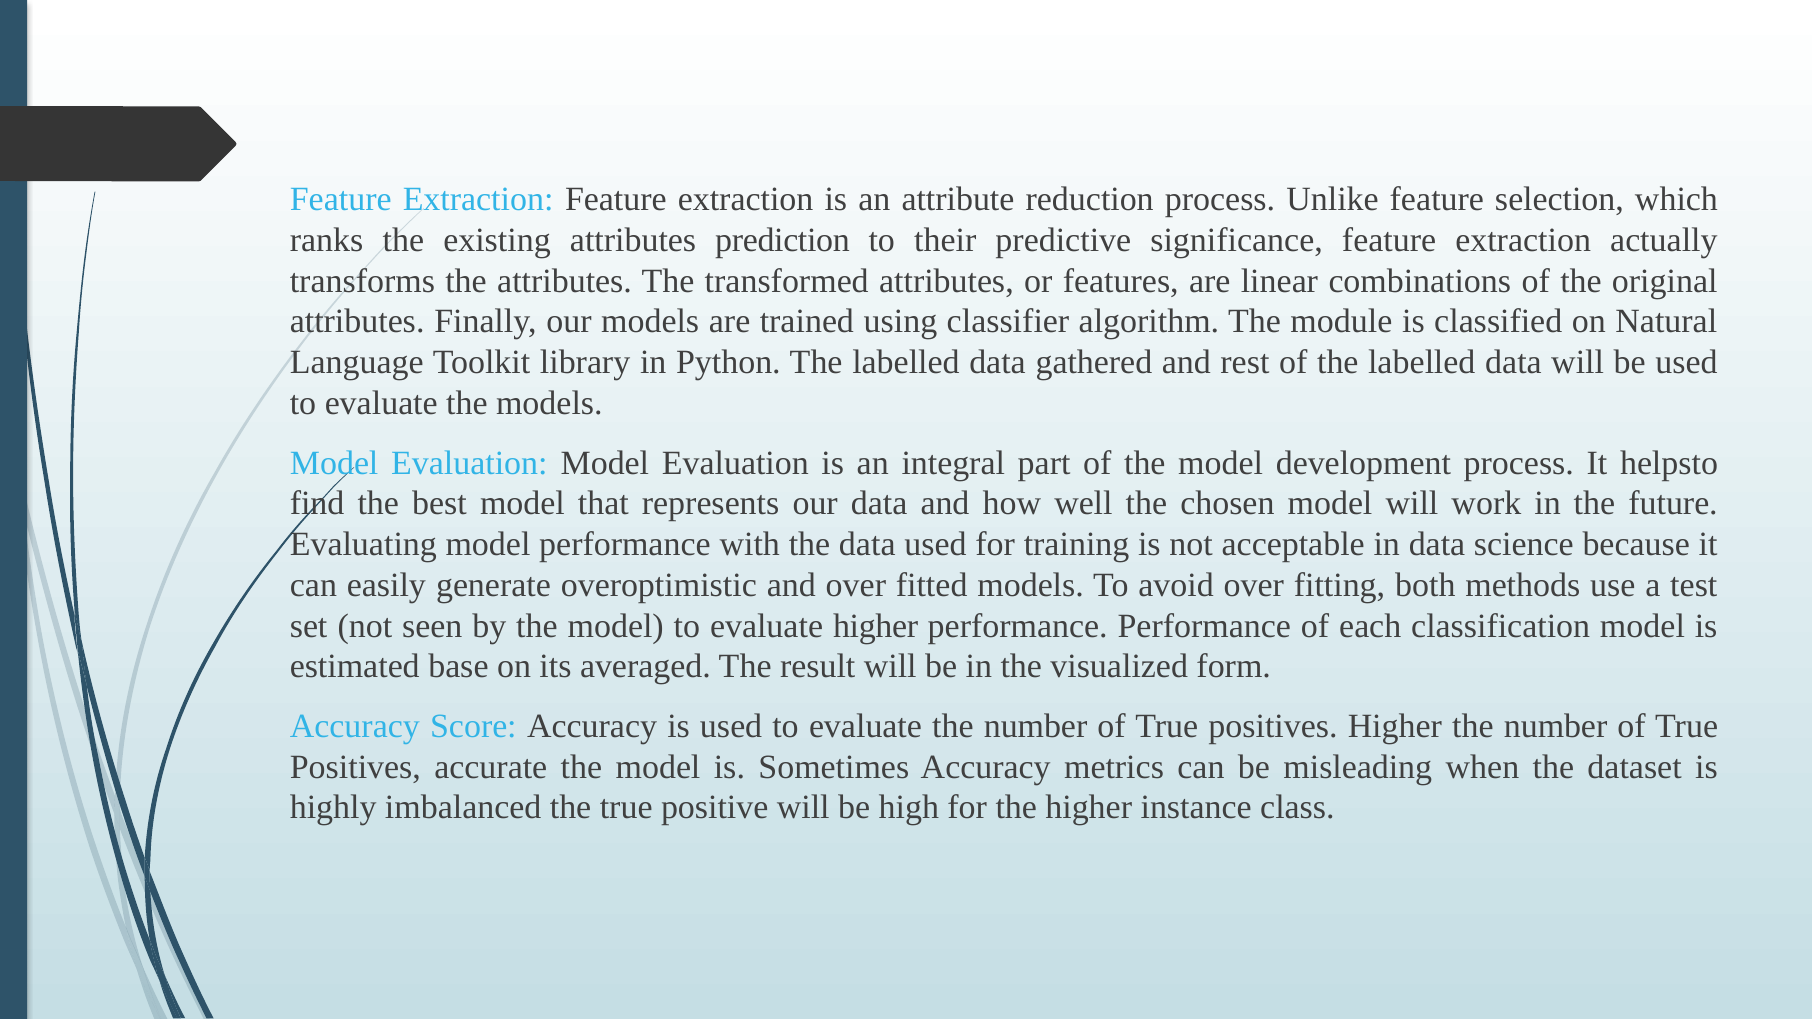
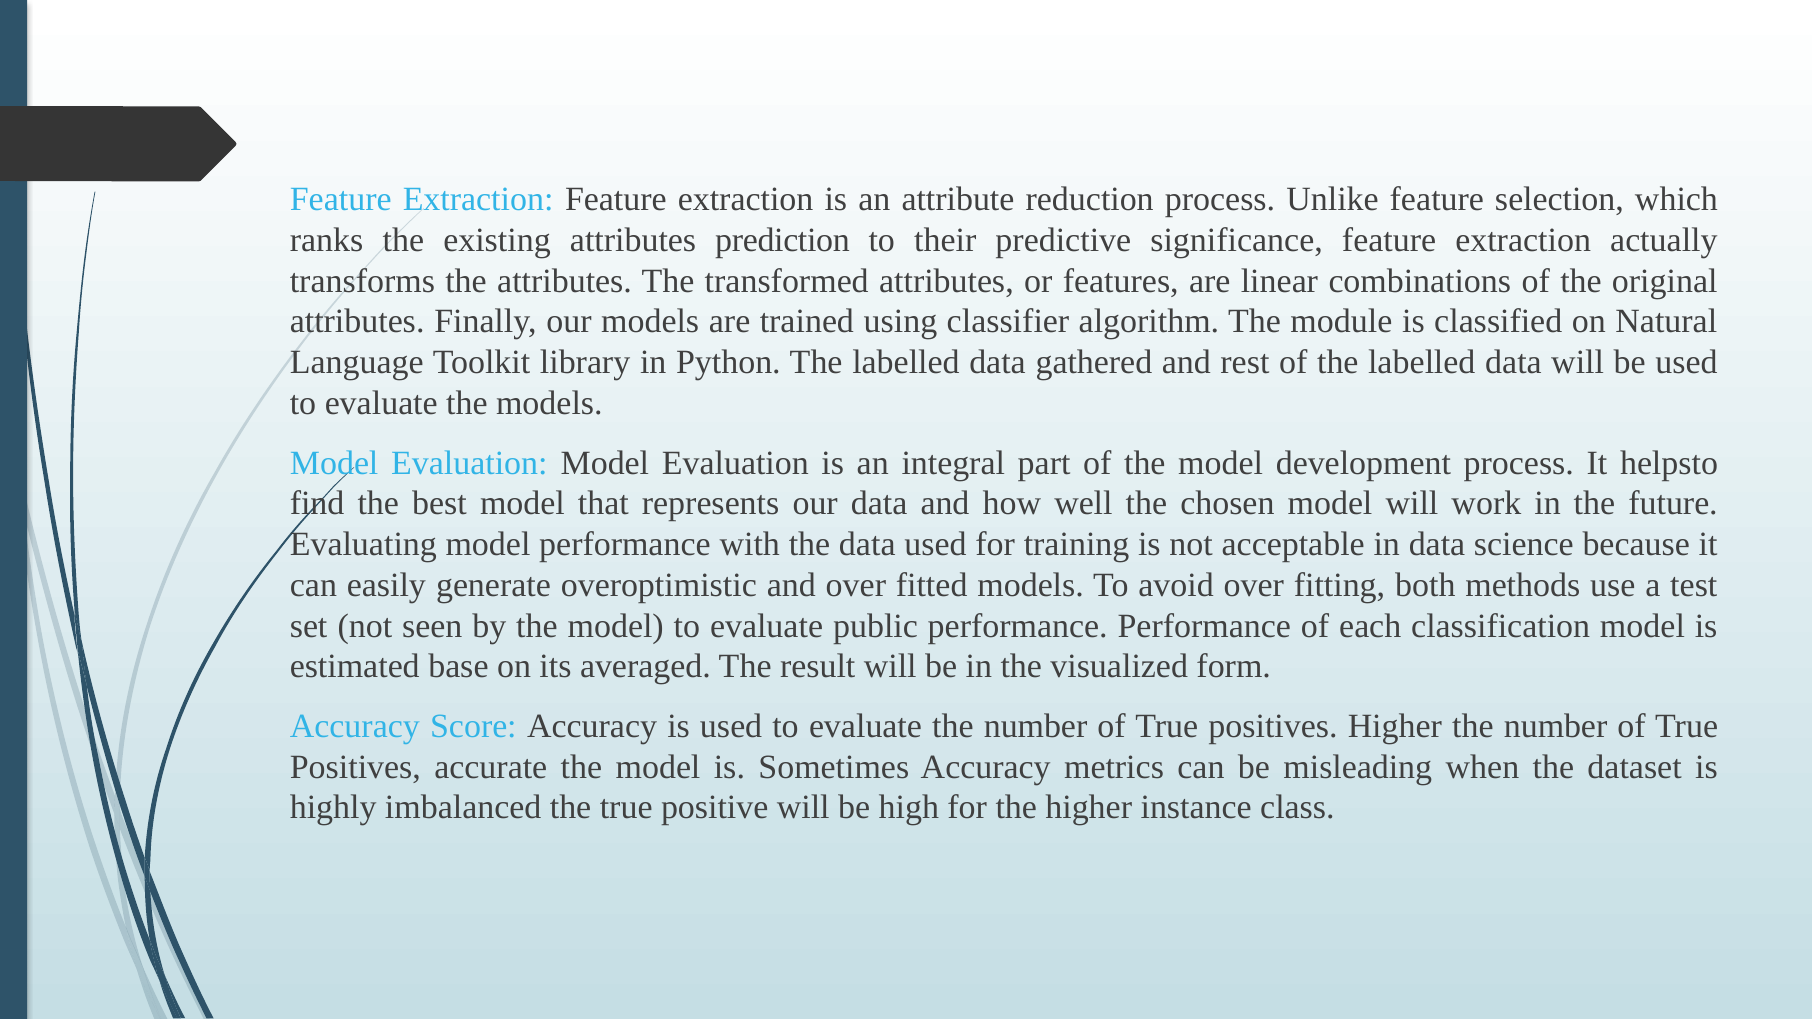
evaluate higher: higher -> public (875, 626)
